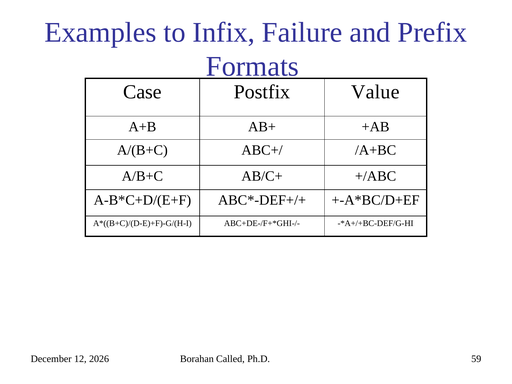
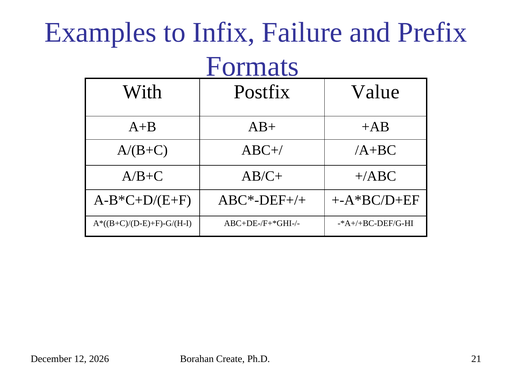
Case: Case -> With (143, 92)
Called: Called -> Create (230, 359)
59: 59 -> 21 (476, 359)
